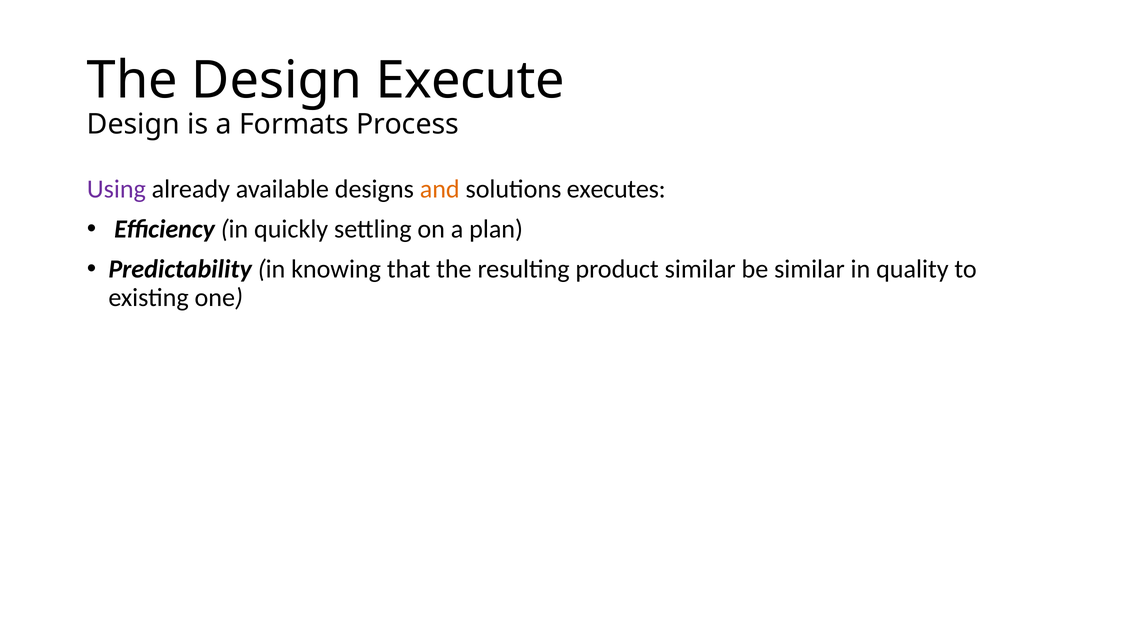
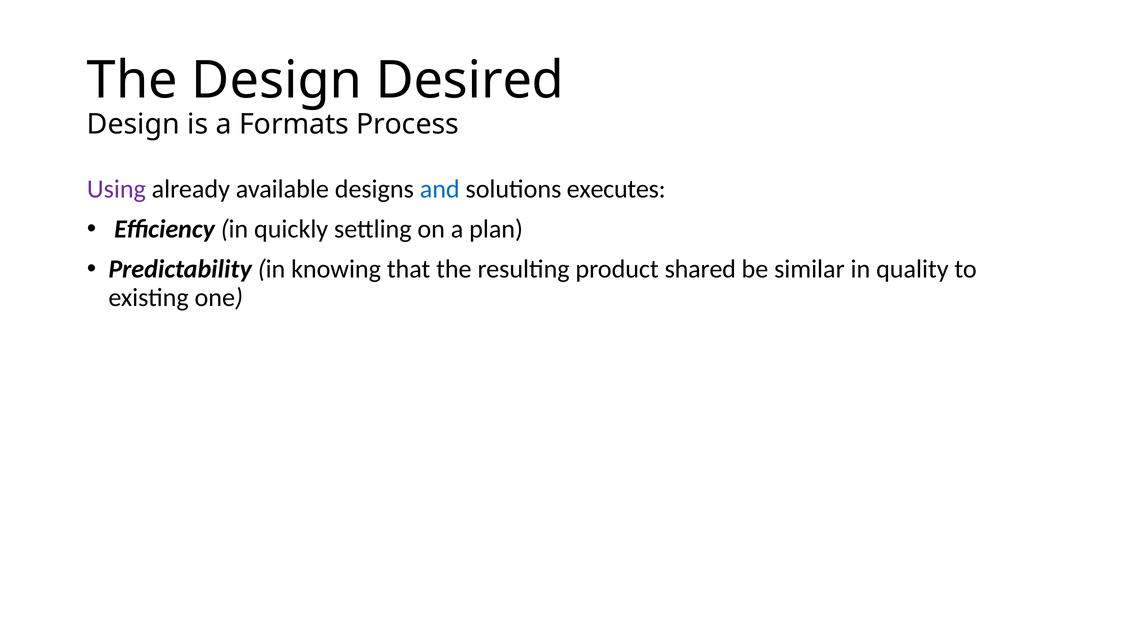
Execute: Execute -> Desired (470, 80)
and colour: orange -> blue (440, 189)
product similar: similar -> shared (700, 269)
